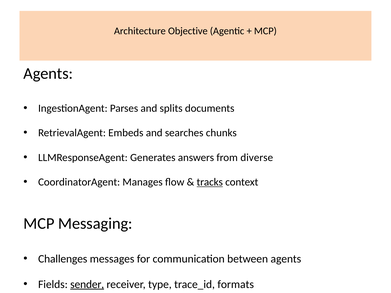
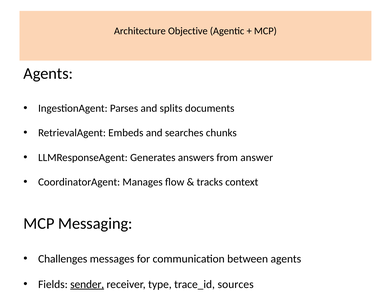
diverse: diverse -> answer (257, 158)
tracks underline: present -> none (210, 182)
formats: formats -> sources (236, 284)
